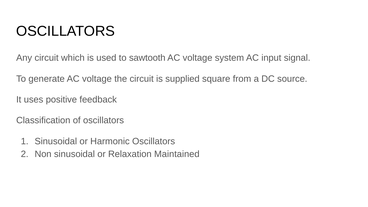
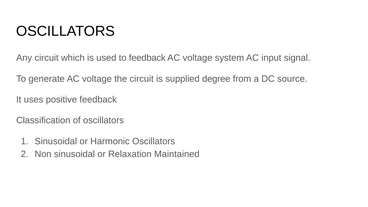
to sawtooth: sawtooth -> feedback (147, 58)
square: square -> degree (216, 79)
